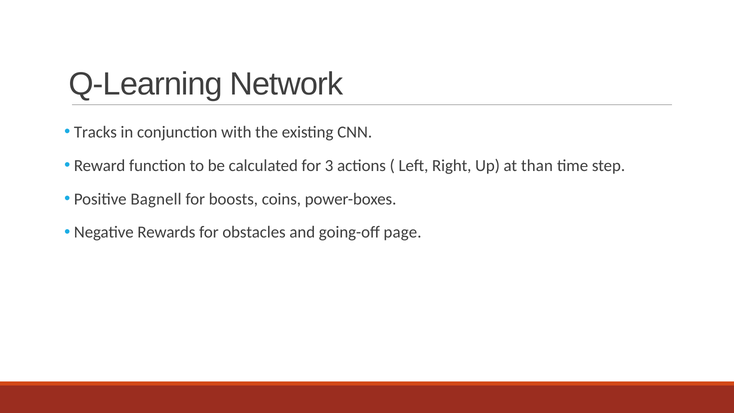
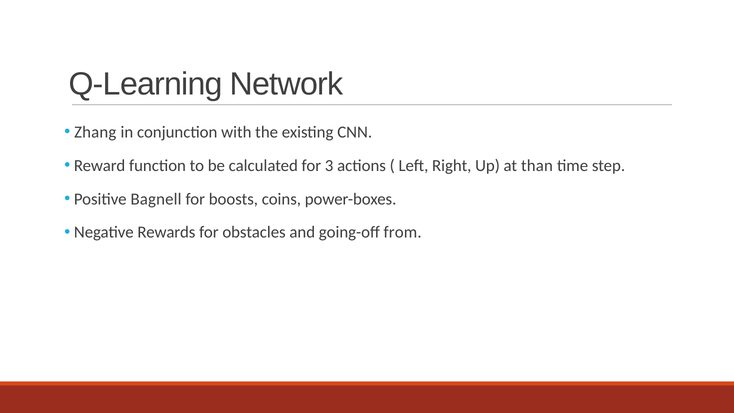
Tracks: Tracks -> Zhang (95, 132)
page: page -> from (403, 232)
